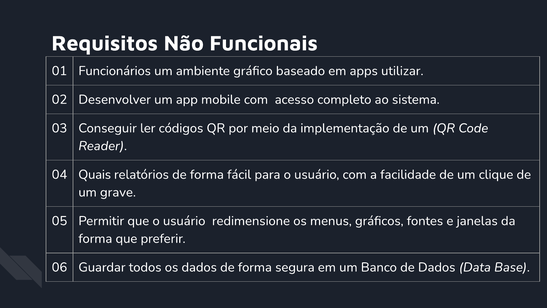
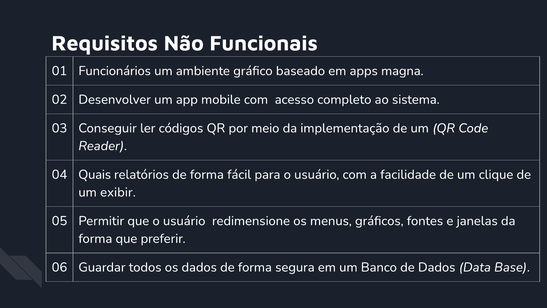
utilizar: utilizar -> magna (402, 71)
grave: grave -> exibir (118, 192)
